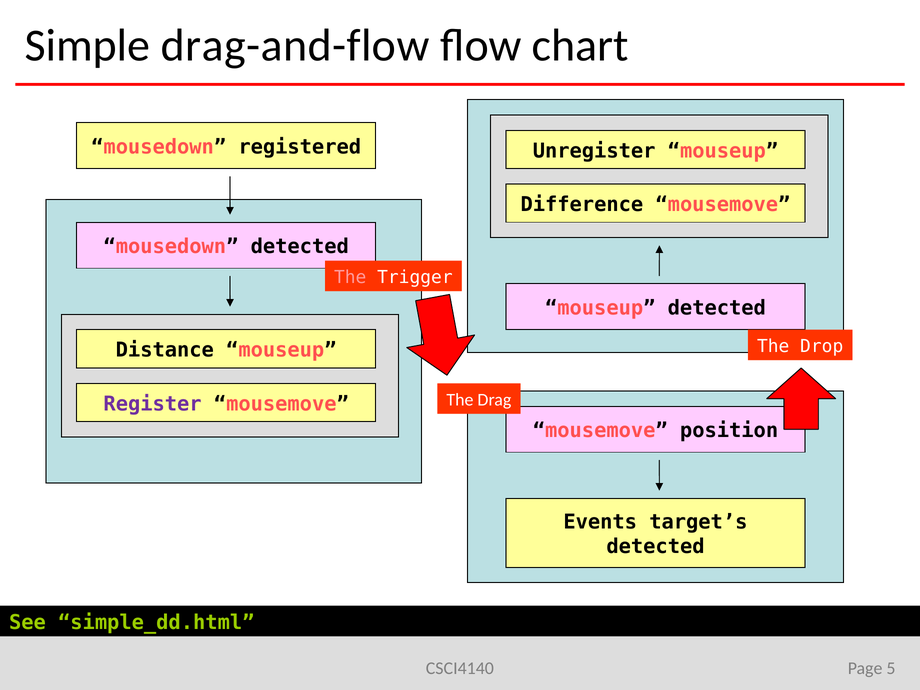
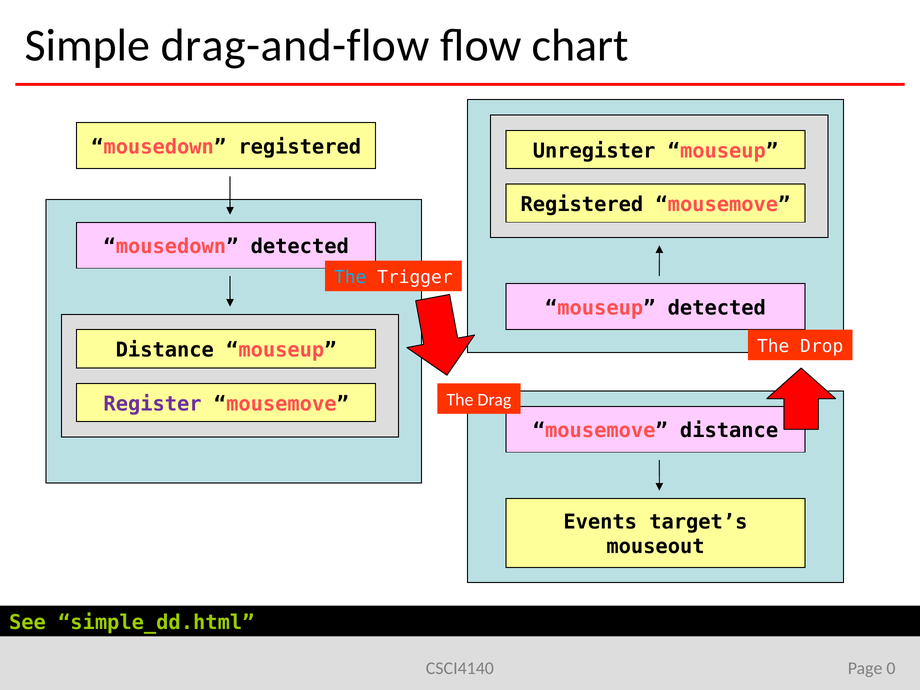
Difference: Difference -> Registered (582, 205)
The colour: pink -> light blue (350, 277)
mousemove position: position -> distance (729, 431)
detected: detected -> mouseout (655, 546)
5: 5 -> 0 (891, 668)
